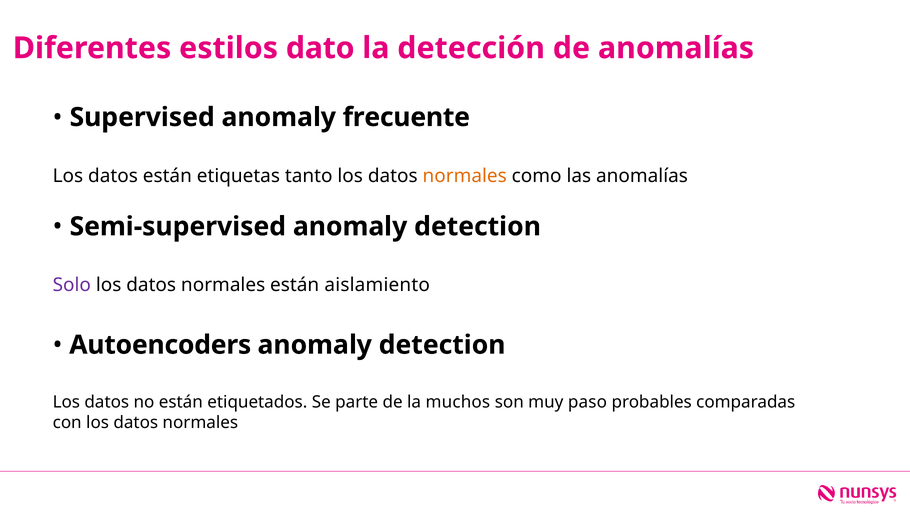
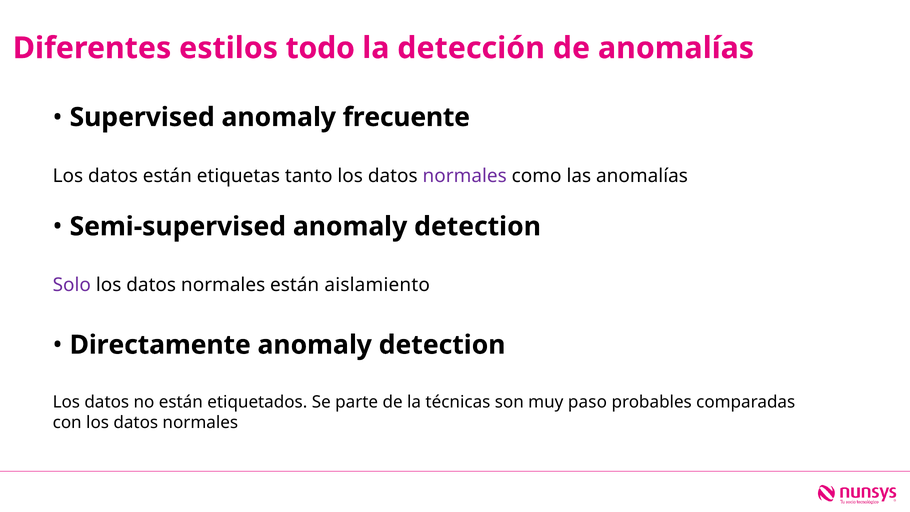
dato: dato -> todo (320, 48)
normales colour: orange -> purple (465, 176)
Autoencoders: Autoencoders -> Directamente (160, 345)
muchos: muchos -> técnicas (458, 402)
